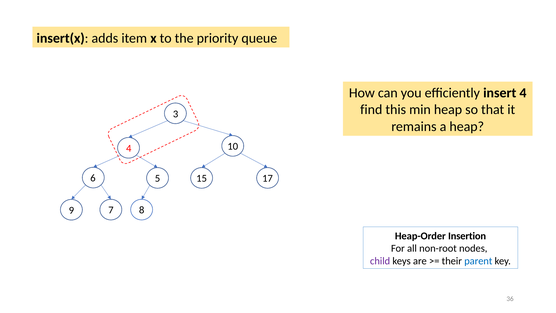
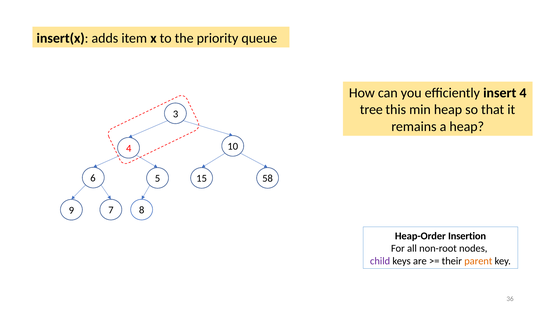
find: find -> tree (371, 110)
17: 17 -> 58 (268, 178)
parent colour: blue -> orange (478, 261)
